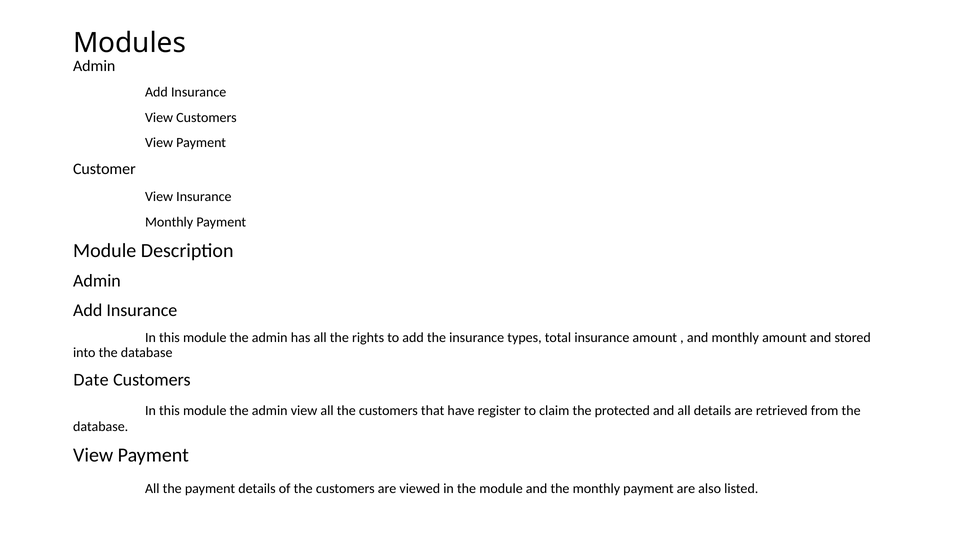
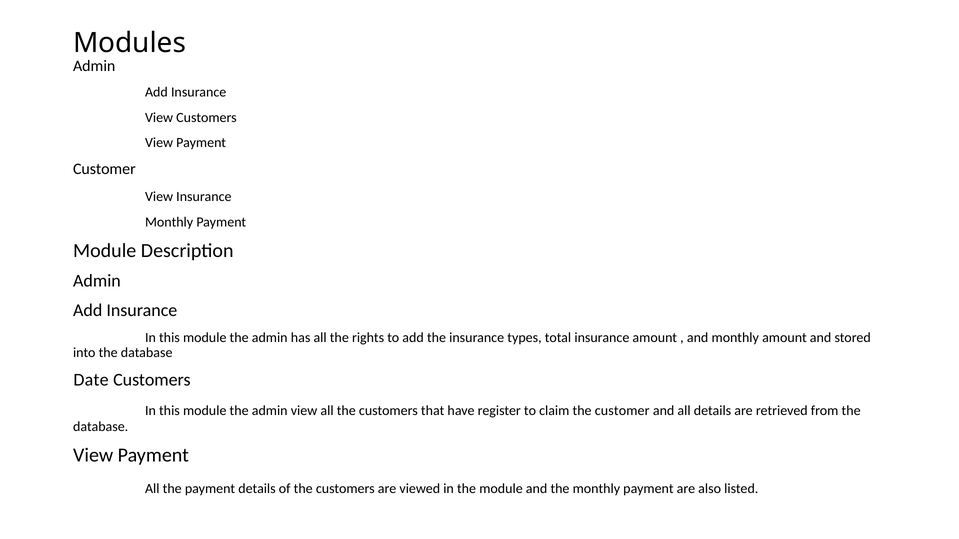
the protected: protected -> customer (622, 411)
